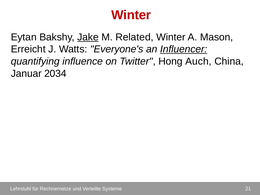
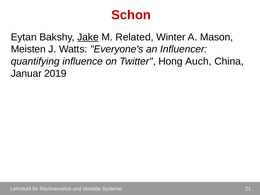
Winter: Winter -> Schon (131, 15)
Erreicht: Erreicht -> Meisten (28, 49)
Influencer underline: present -> none (184, 49)
2034: 2034 -> 2019 (55, 74)
